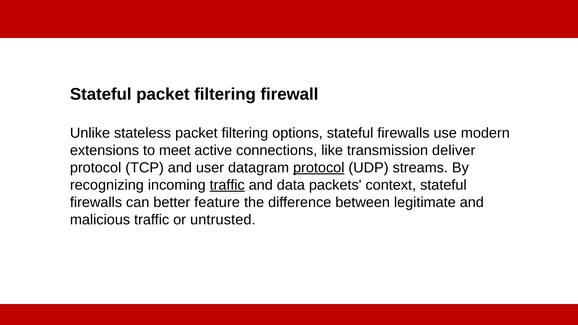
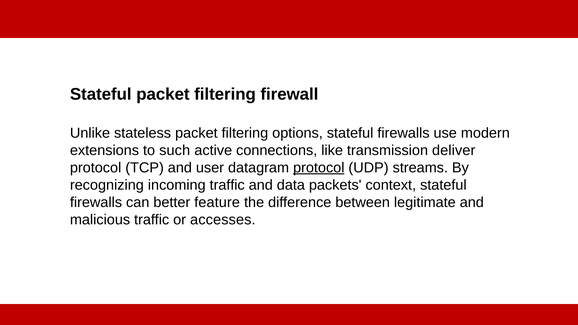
meet: meet -> such (175, 150)
traffic underline: present -> none (227, 185)
untrusted: untrusted -> accesses (223, 220)
